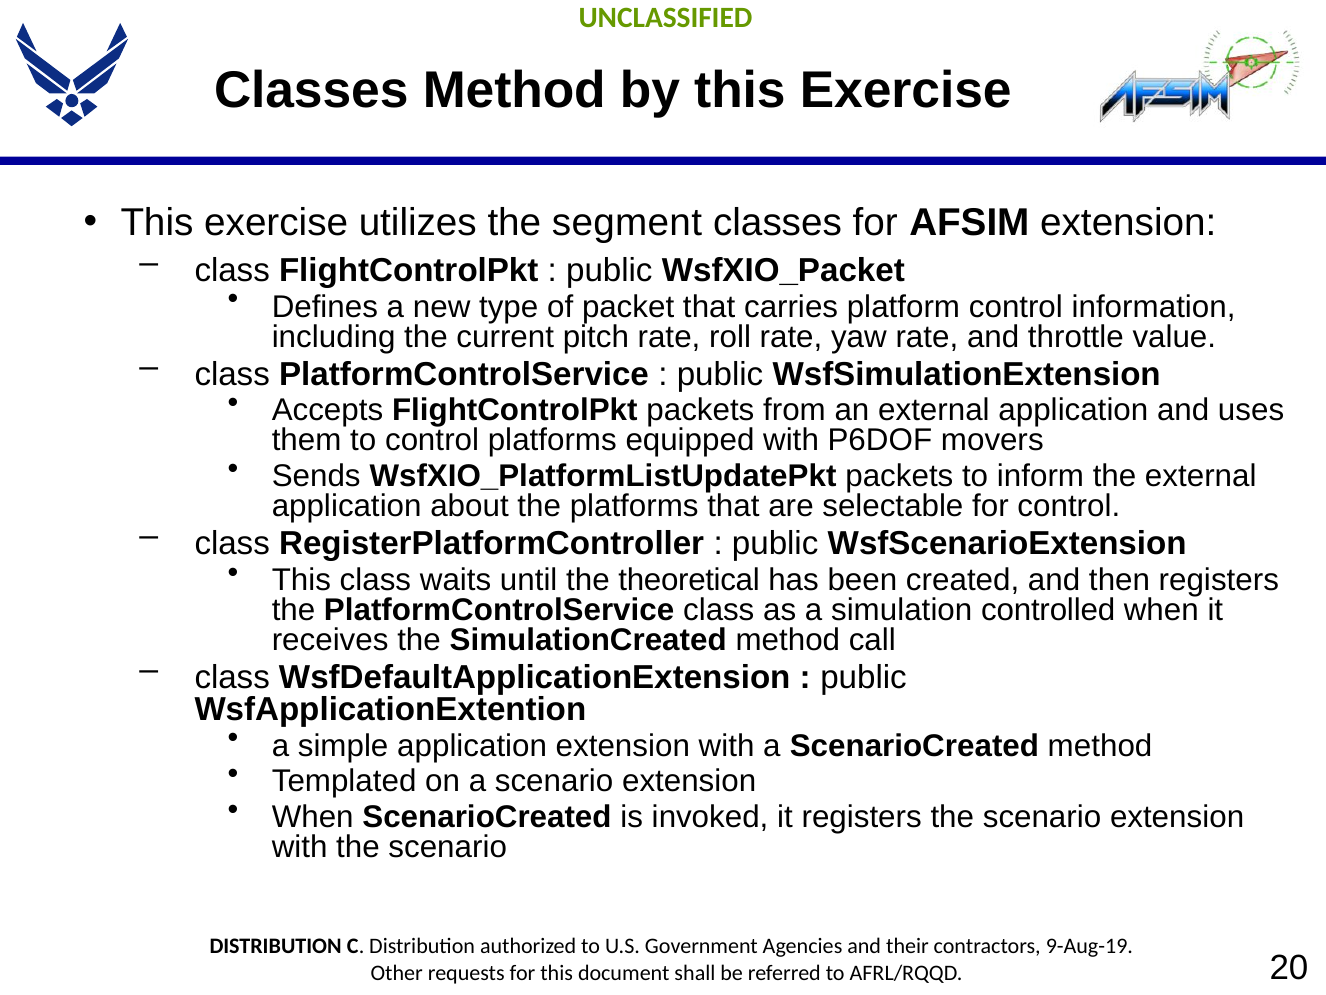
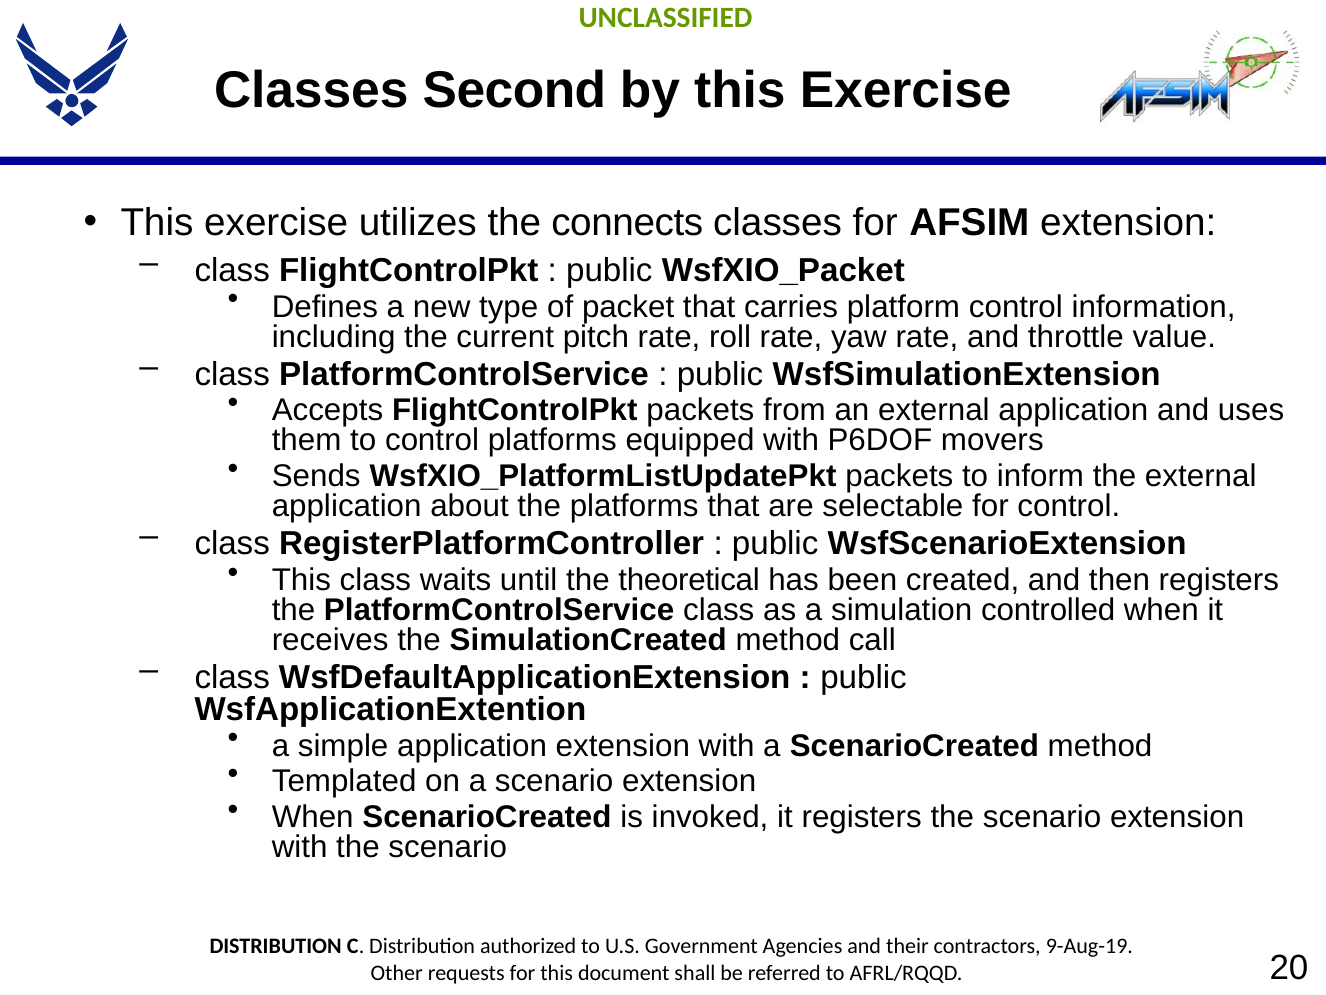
Classes Method: Method -> Second (514, 91)
segment: segment -> connects (627, 223)
